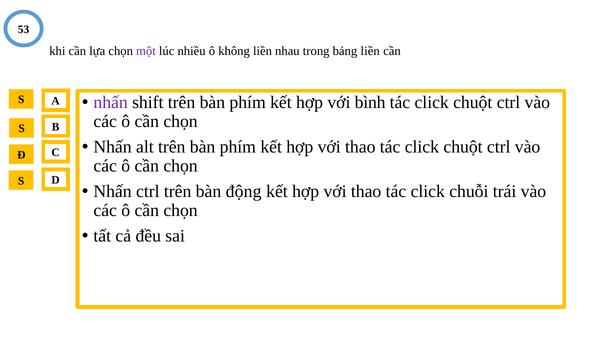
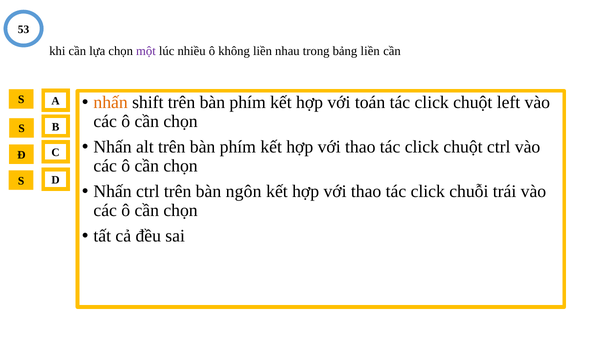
nhấn colour: purple -> orange (111, 102)
bình: bình -> toán (370, 102)
ctrl: ctrl -> left (509, 102)
động: động -> ngôn (244, 191)
